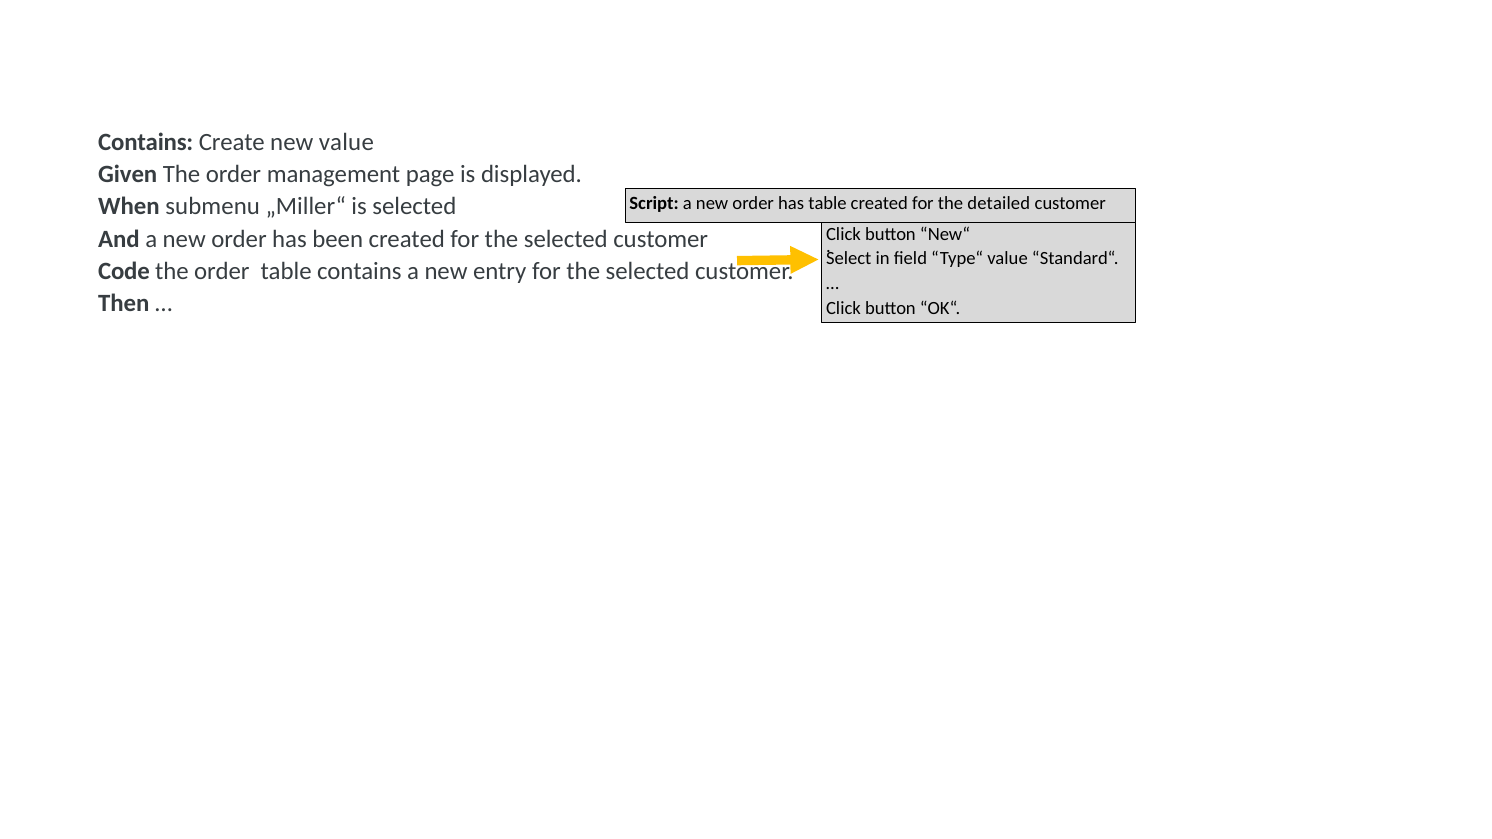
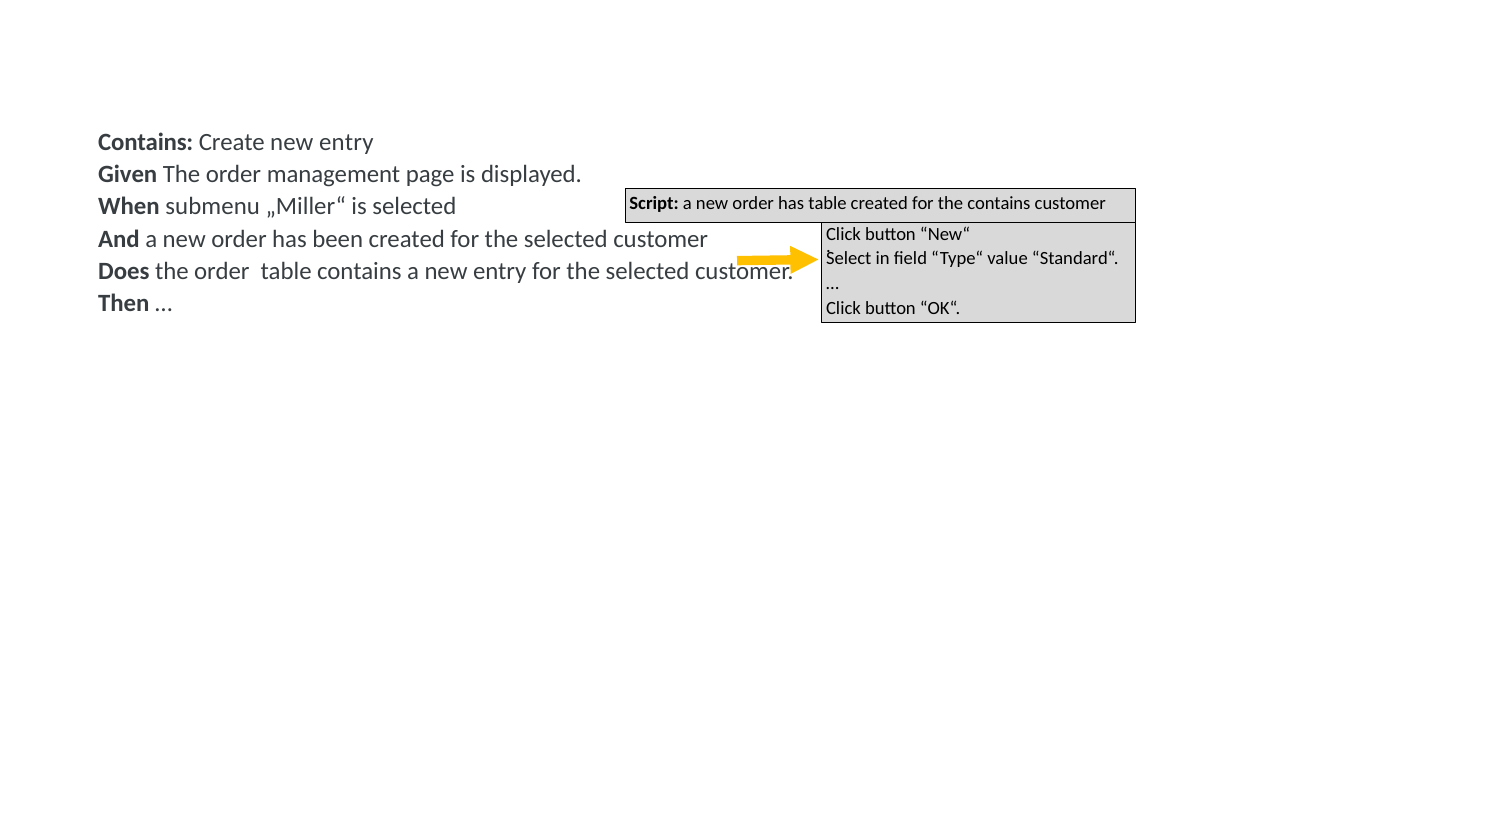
Create new value: value -> entry (346, 142)
the detailed: detailed -> contains (999, 203)
Code: Code -> Does (124, 272)
